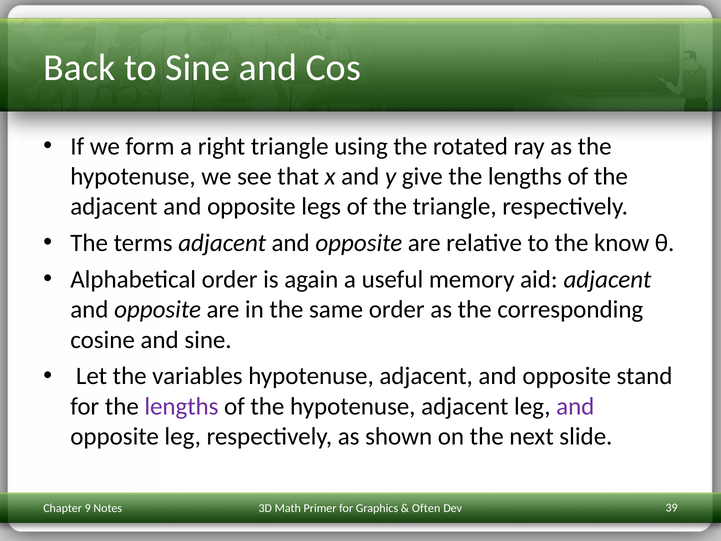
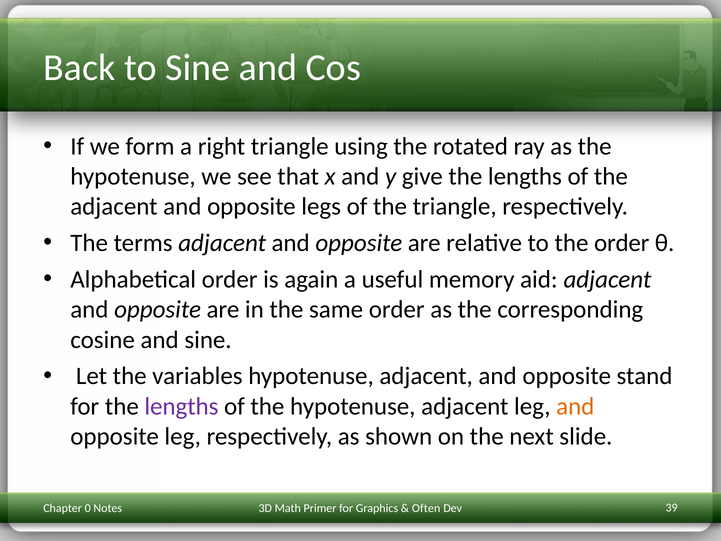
the know: know -> order (622, 243)
and colour: purple -> orange (575, 406)
9: 9 -> 0 (88, 508)
